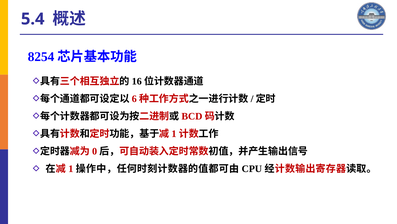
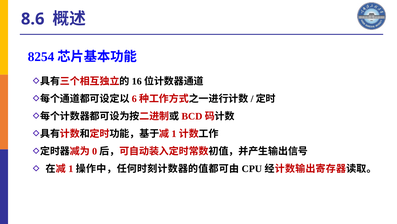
5.4: 5.4 -> 8.6 (33, 19)
